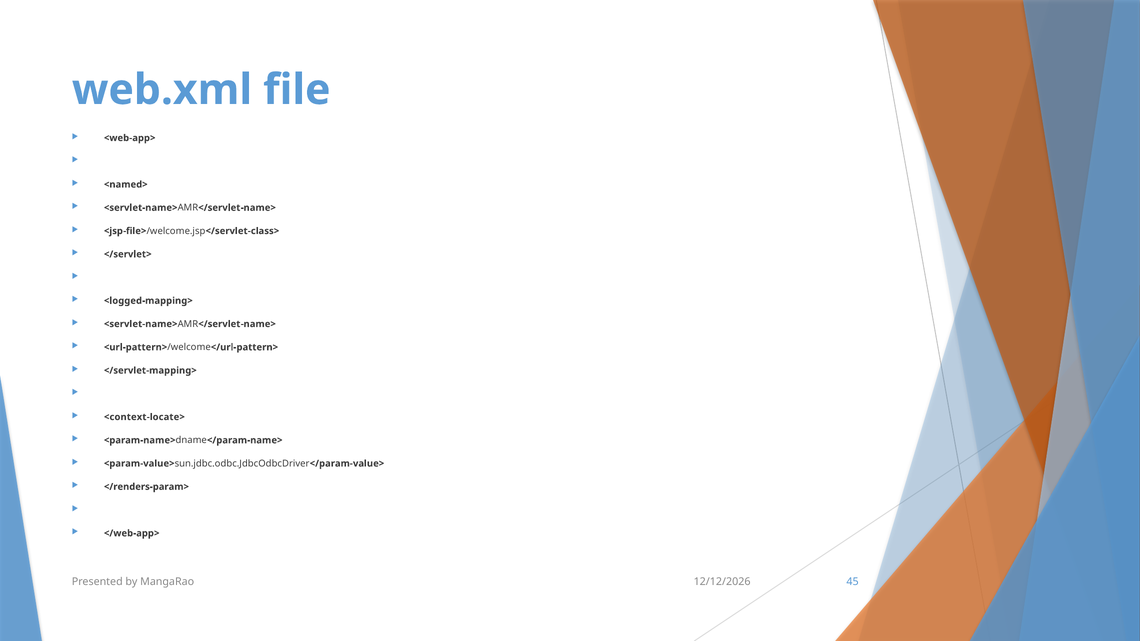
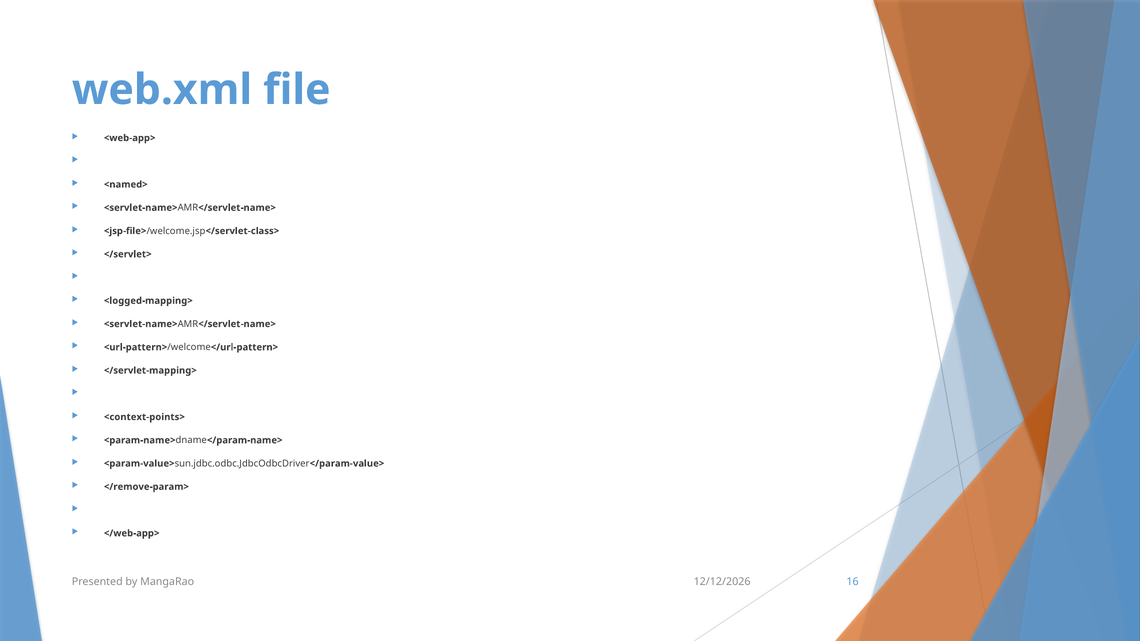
<context-locate>: <context-locate> -> <context-points> (144, 417)
</renders-param>: </renders-param> -> </remove-param> (146, 487)
45: 45 -> 16 (853, 582)
